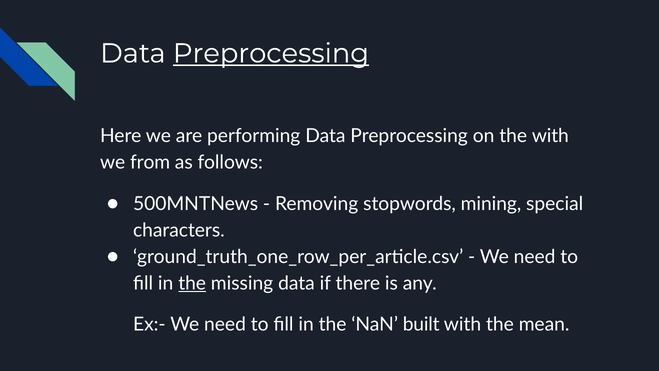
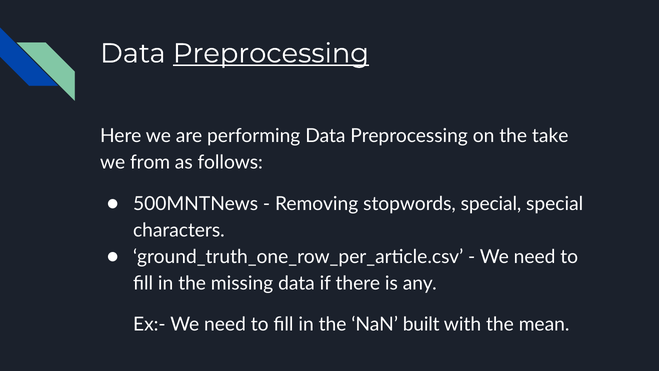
the with: with -> take (550, 136)
stopwords mining: mining -> special (491, 204)
the underline: present -> none (192, 283)
